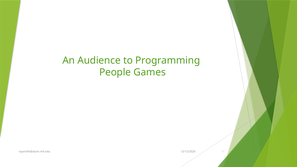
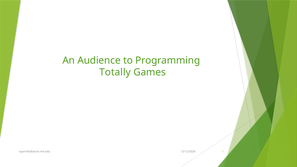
People: People -> Totally (115, 72)
